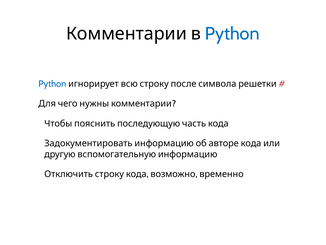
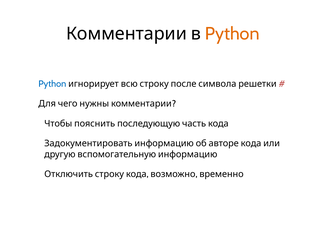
Python colour: blue -> orange (232, 34)
